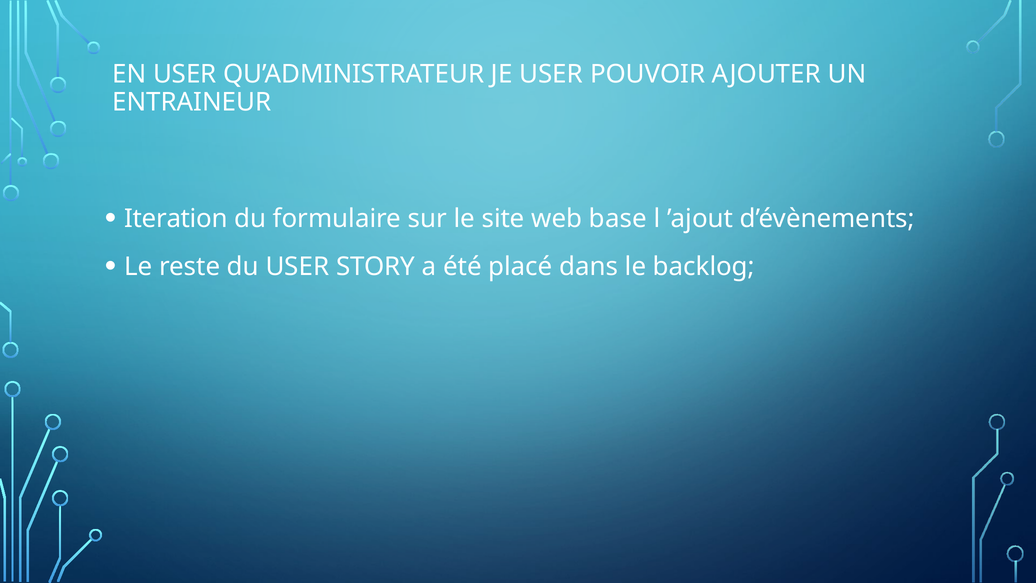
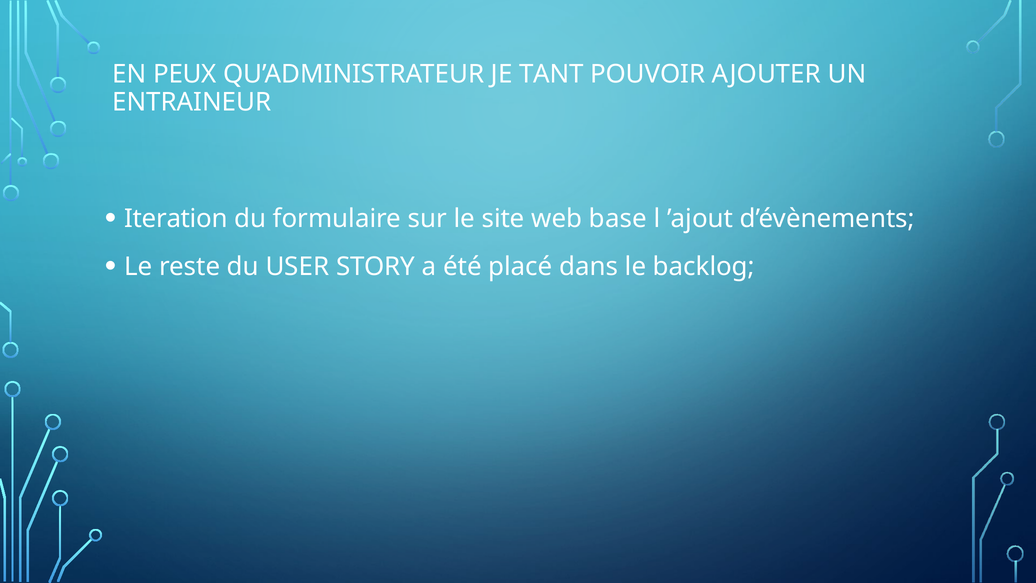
EN USER: USER -> PEUX (185, 74)
JE USER: USER -> TANT (551, 74)
